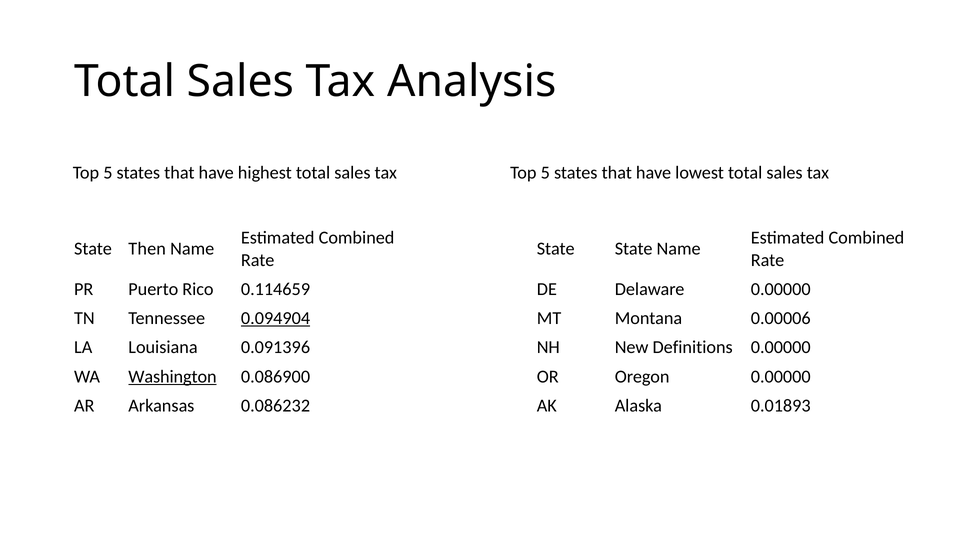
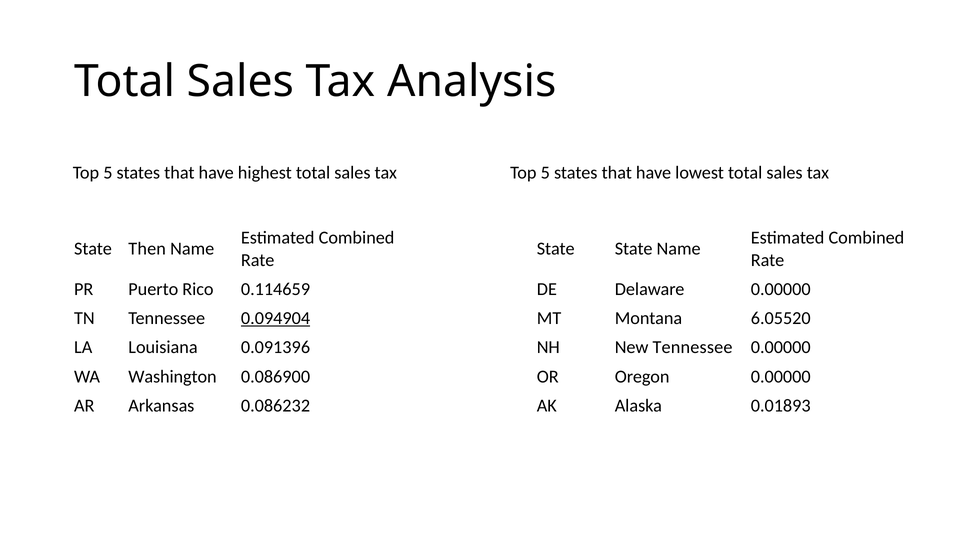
0.00006: 0.00006 -> 6.05520 (781, 318)
New Definitions: Definitions -> Tennessee (693, 347)
Washington underline: present -> none (172, 376)
